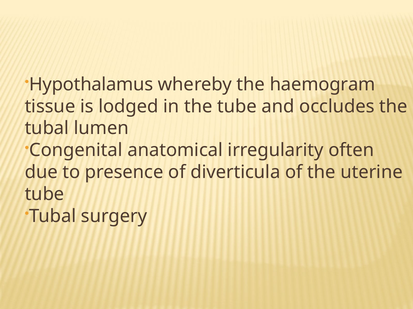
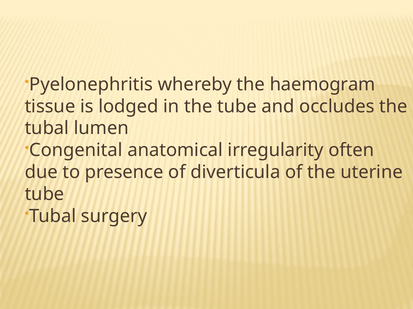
Hypothalamus: Hypothalamus -> Pyelonephritis (91, 85)
